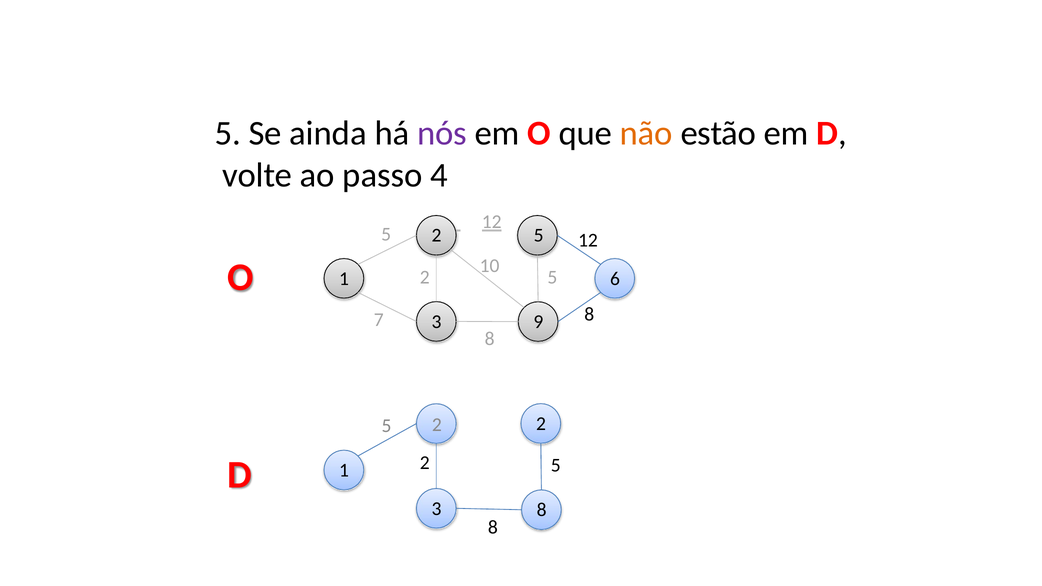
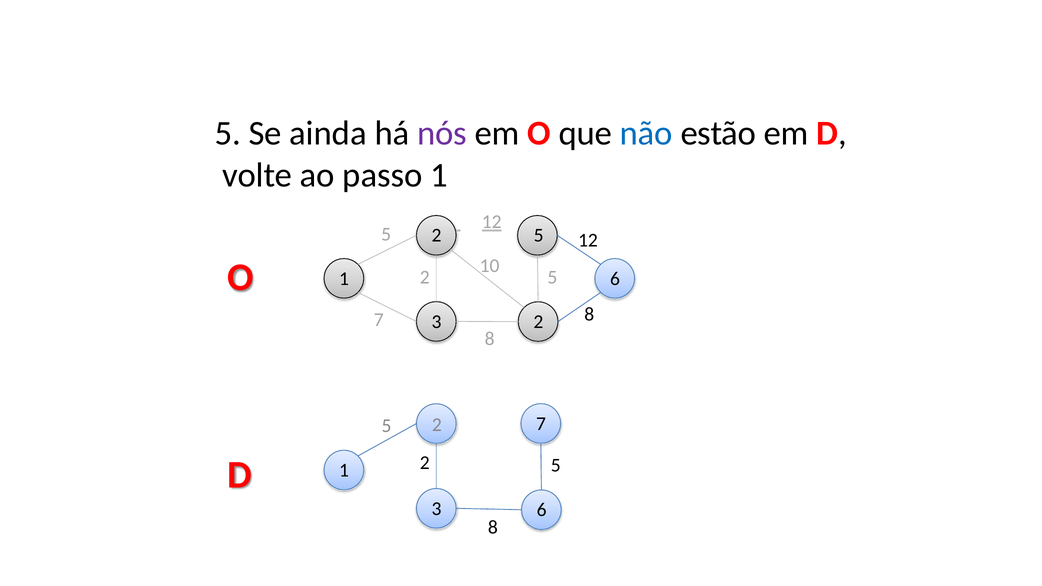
não colour: orange -> blue (646, 134)
passo 4: 4 -> 1 (439, 175)
3 9: 9 -> 2 (538, 322)
2 2: 2 -> 7 (541, 424)
3 8: 8 -> 6 (542, 510)
